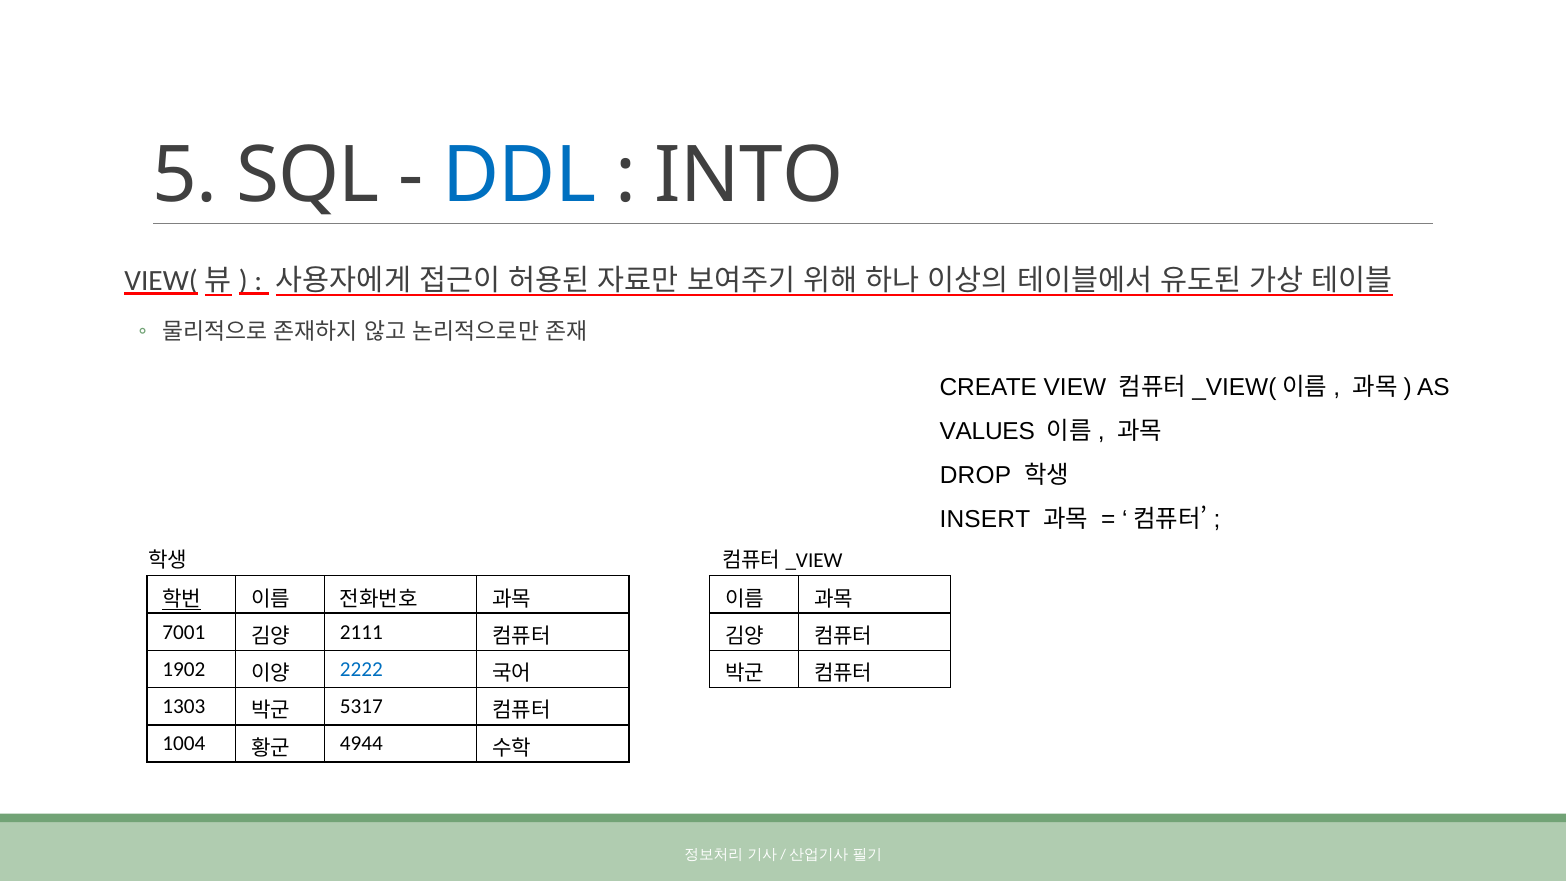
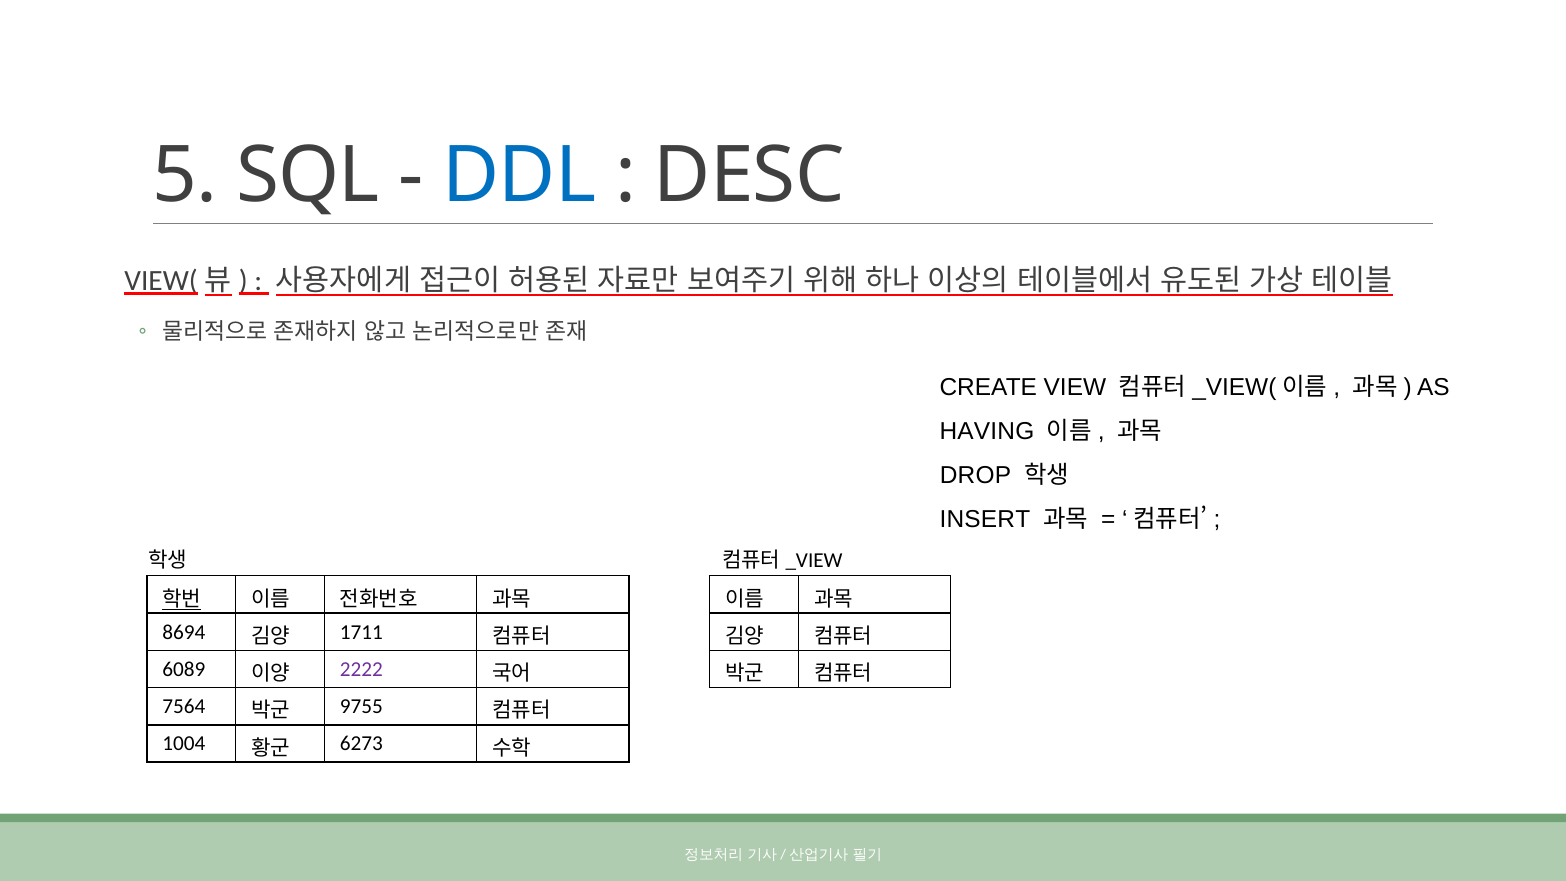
INTO: INTO -> DESC (749, 175)
VALUES: VALUES -> HAVING (987, 432)
7001: 7001 -> 8694 (184, 632)
2111: 2111 -> 1711 (361, 632)
1902: 1902 -> 6089 (184, 669)
2222 colour: blue -> purple (361, 669)
1303: 1303 -> 7564 (184, 706)
5317: 5317 -> 9755 (361, 706)
4944: 4944 -> 6273 (361, 744)
